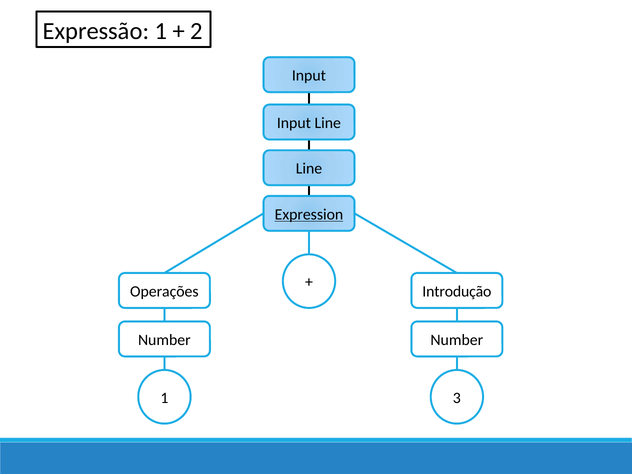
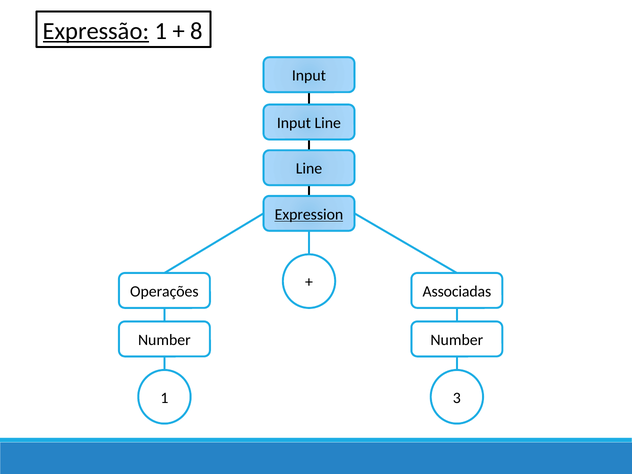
Expressão underline: none -> present (96, 31)
2: 2 -> 8 (197, 31)
Introdução: Introdução -> Associadas (457, 292)
